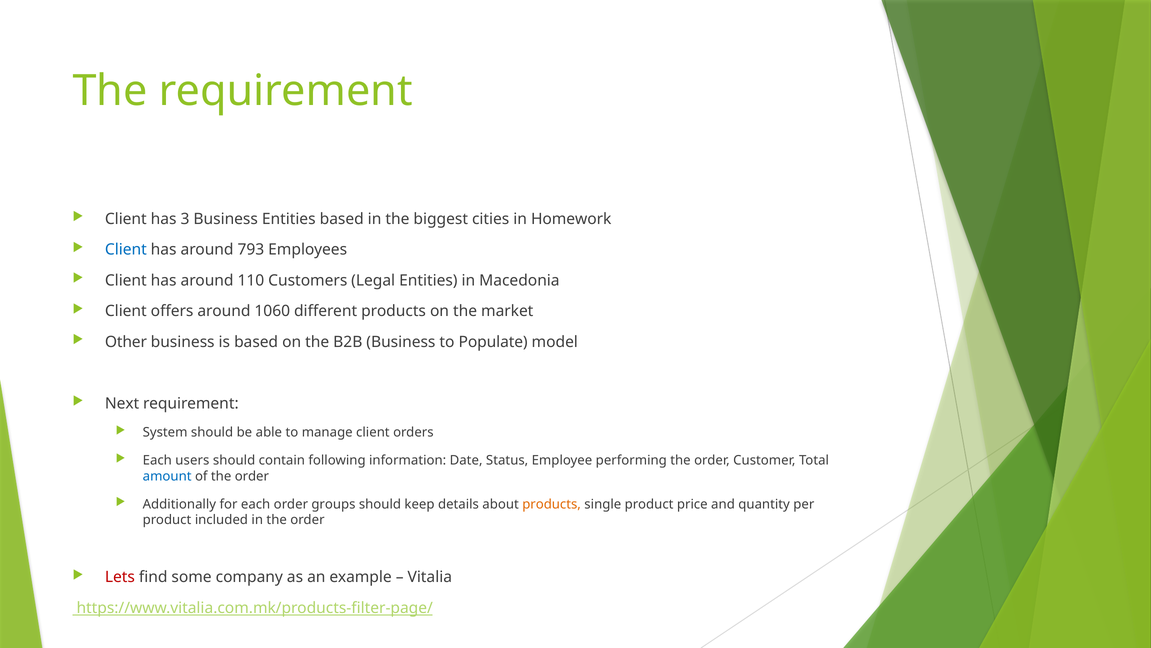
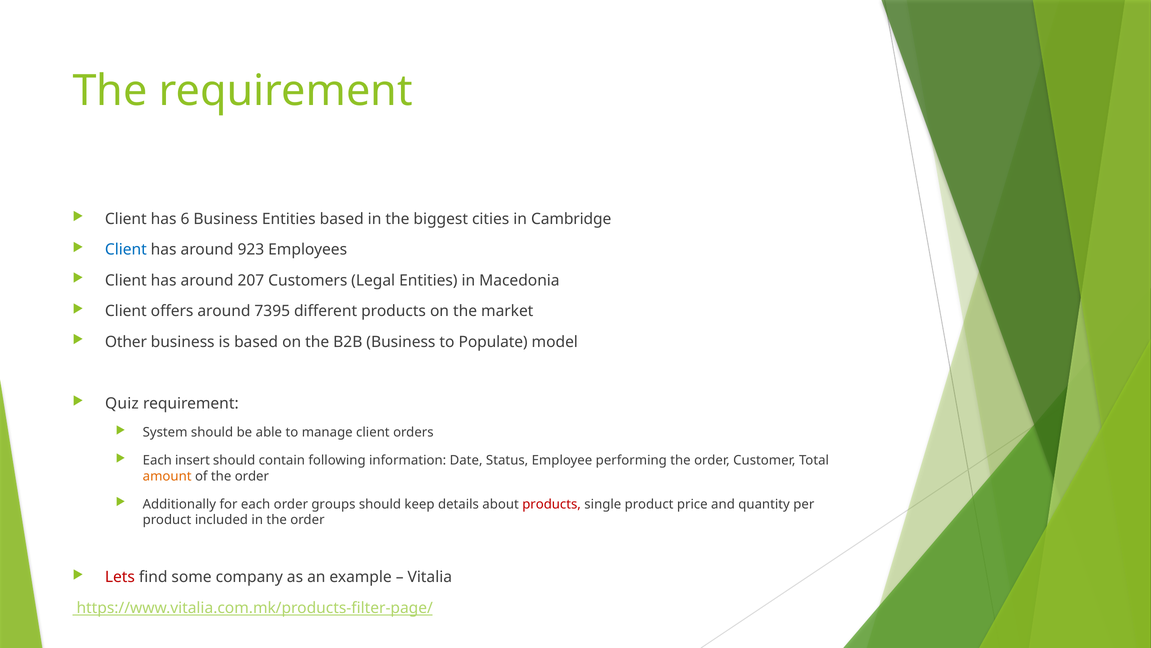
3: 3 -> 6 (185, 219)
Homework: Homework -> Cambridge (571, 219)
793: 793 -> 923 (251, 249)
110: 110 -> 207 (251, 280)
1060: 1060 -> 7395 (272, 311)
Next: Next -> Quiz (122, 403)
users: users -> insert (193, 460)
amount colour: blue -> orange (167, 476)
products colour: orange -> red (552, 504)
